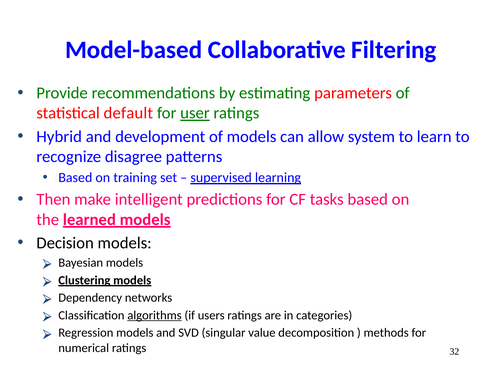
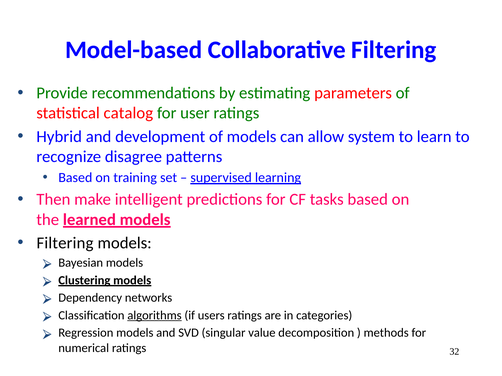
default: default -> catalog (128, 113)
user underline: present -> none (195, 113)
Decision: Decision -> Filtering (65, 243)
